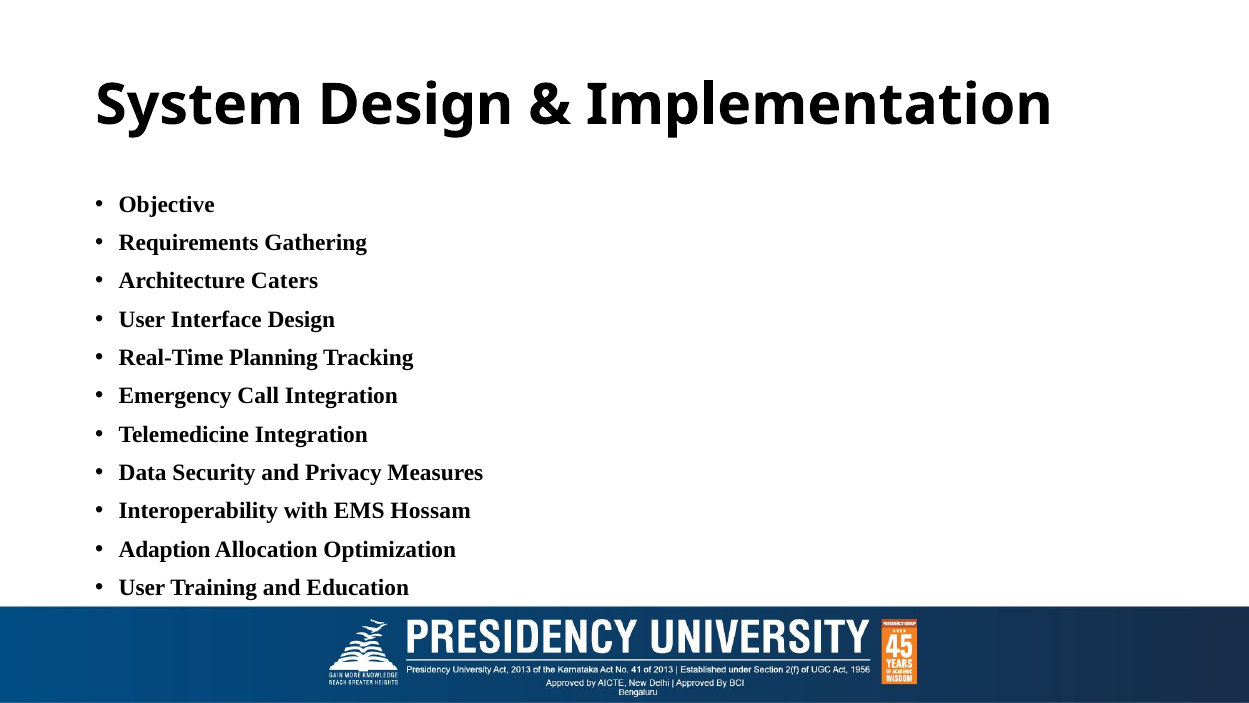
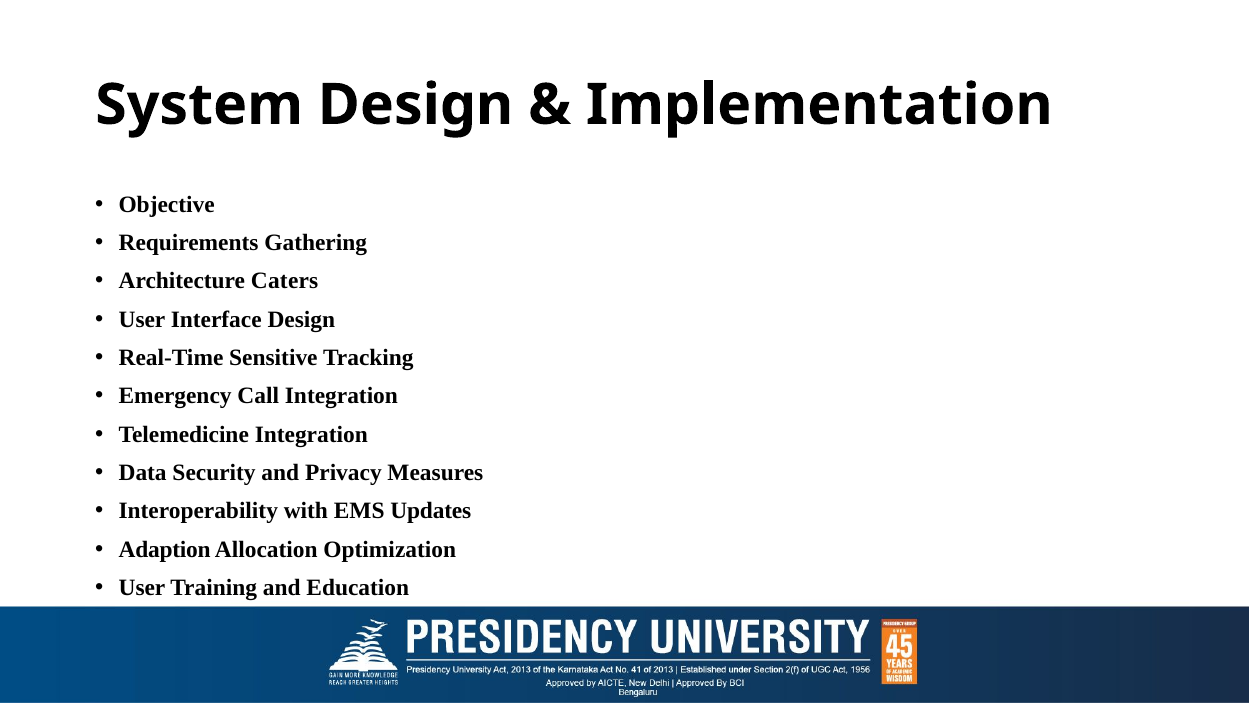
Planning: Planning -> Sensitive (273, 357)
Hossam: Hossam -> Updates (431, 511)
